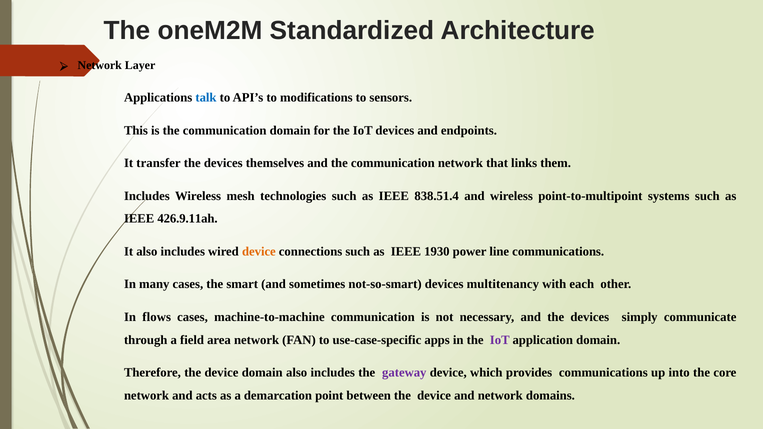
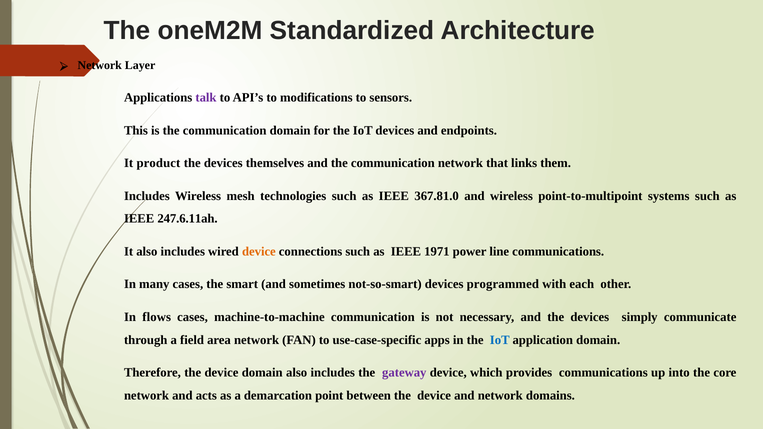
talk colour: blue -> purple (206, 98)
transfer: transfer -> product (158, 163)
838.51.4: 838.51.4 -> 367.81.0 (437, 196)
426.9.11ah: 426.9.11ah -> 247.6.11ah (188, 219)
1930: 1930 -> 1971 (437, 252)
multitenancy: multitenancy -> programmed (503, 284)
IoT colour: purple -> blue (500, 340)
